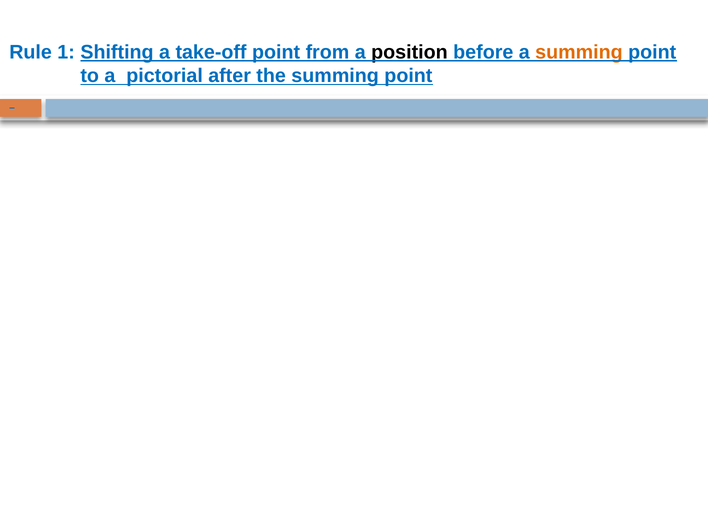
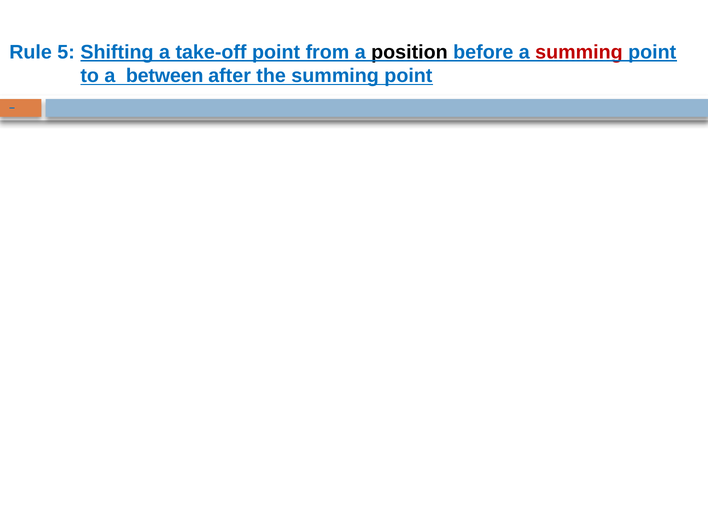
1: 1 -> 5 (66, 52)
summing colour: orange -> red (579, 52)
pictorial: pictorial -> between (165, 76)
